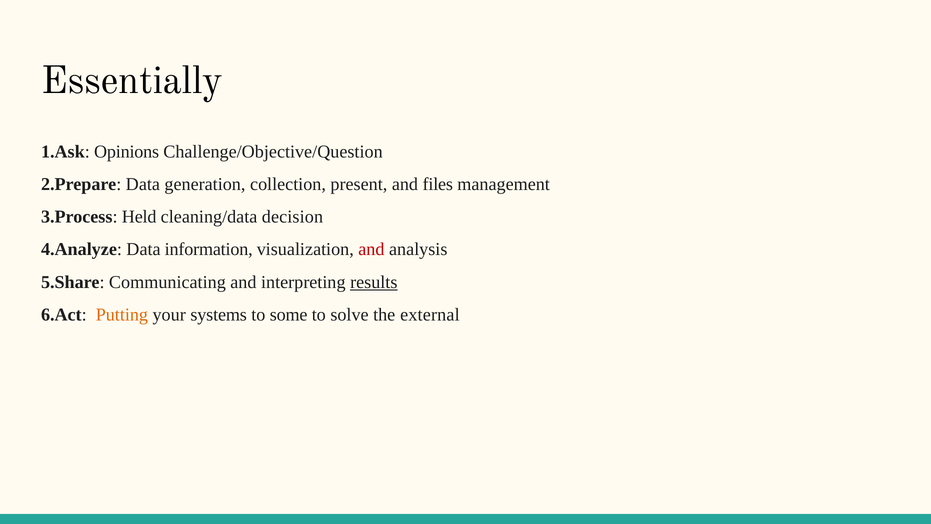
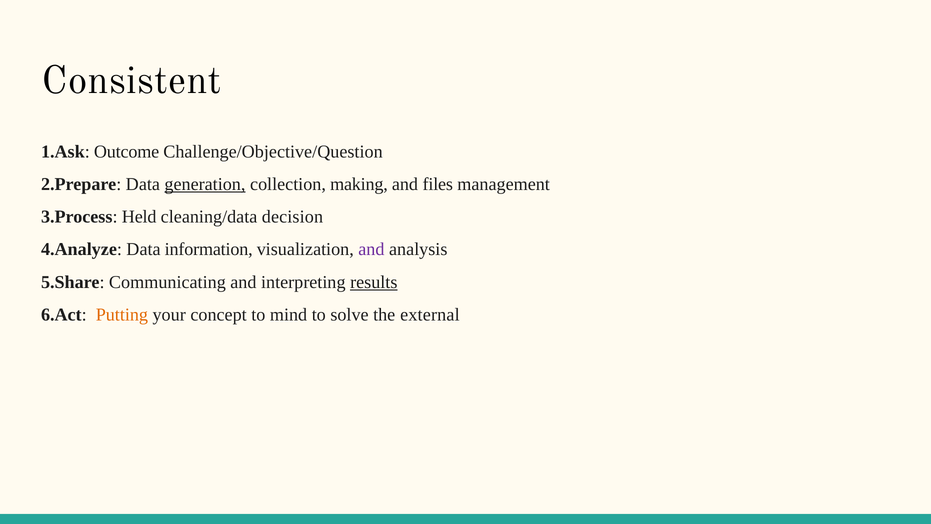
Essentially: Essentially -> Consistent (132, 81)
Opinions: Opinions -> Outcome (127, 152)
generation underline: none -> present (205, 184)
present: present -> making (359, 184)
and colour: red -> purple (371, 249)
systems: systems -> concept (219, 314)
some: some -> mind (289, 314)
